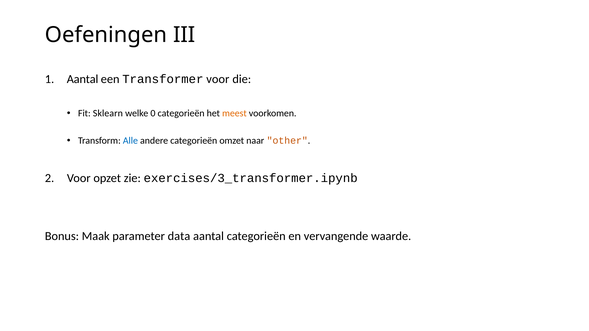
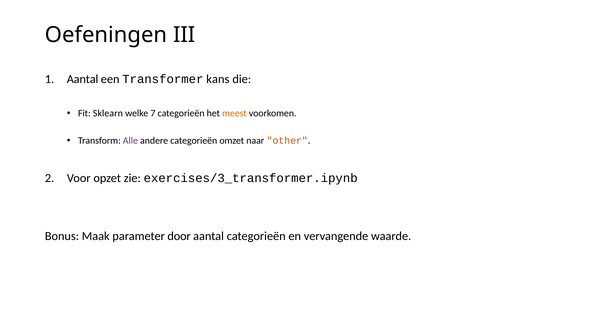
Transformer voor: voor -> kans (218, 79)
0: 0 -> 7 (153, 114)
Alle colour: blue -> purple (130, 141)
data: data -> door (179, 236)
